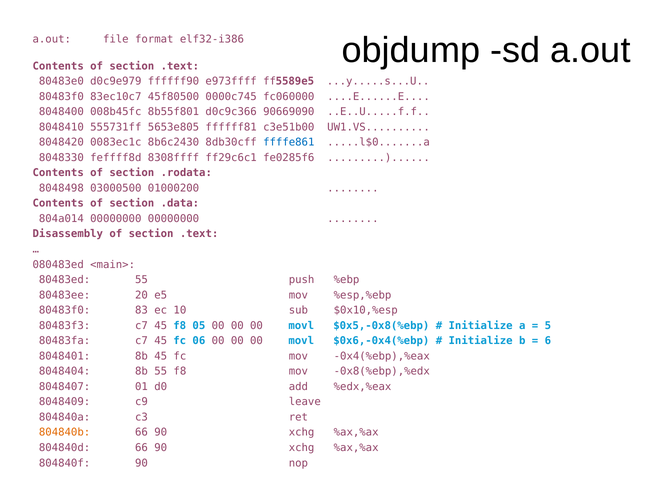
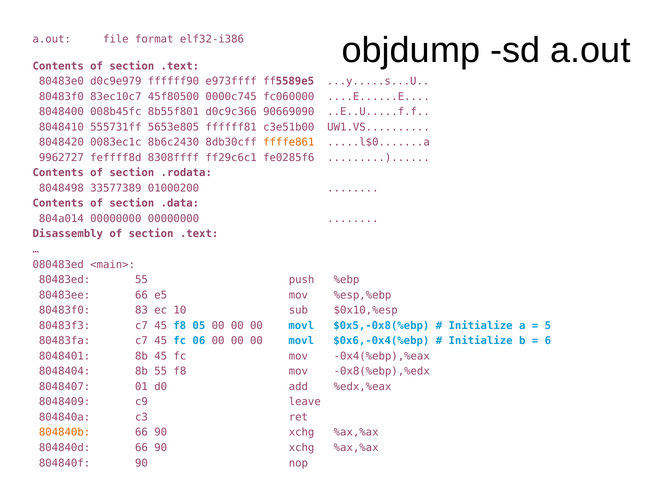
ffffe861 colour: blue -> orange (289, 142)
8048330: 8048330 -> 9962727 (61, 158)
03000500: 03000500 -> 33577389 (116, 188)
80483ee 20: 20 -> 66 (141, 295)
